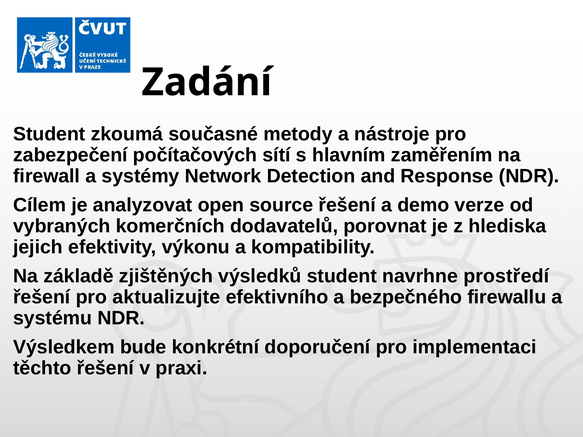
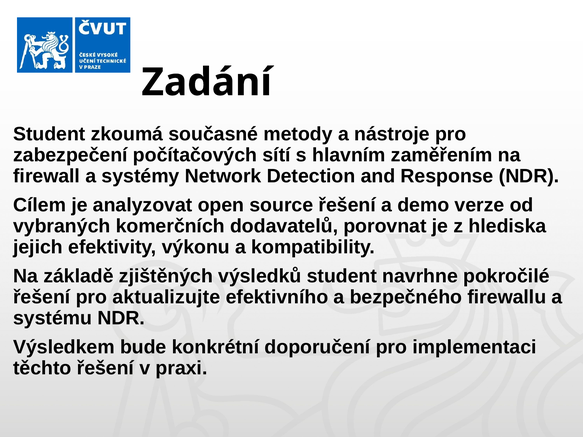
prostředí: prostředí -> pokročilé (506, 276)
